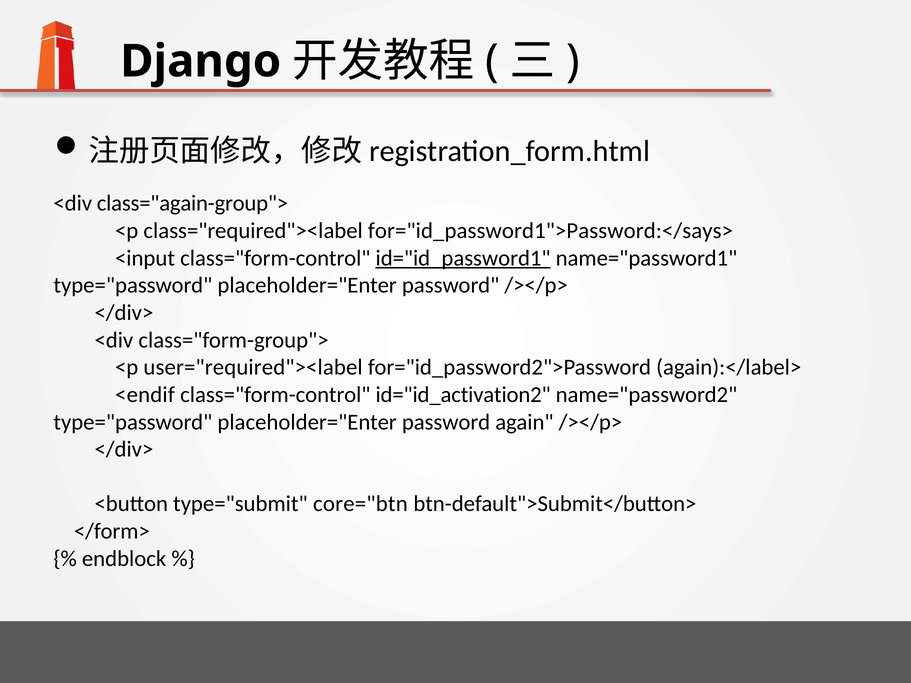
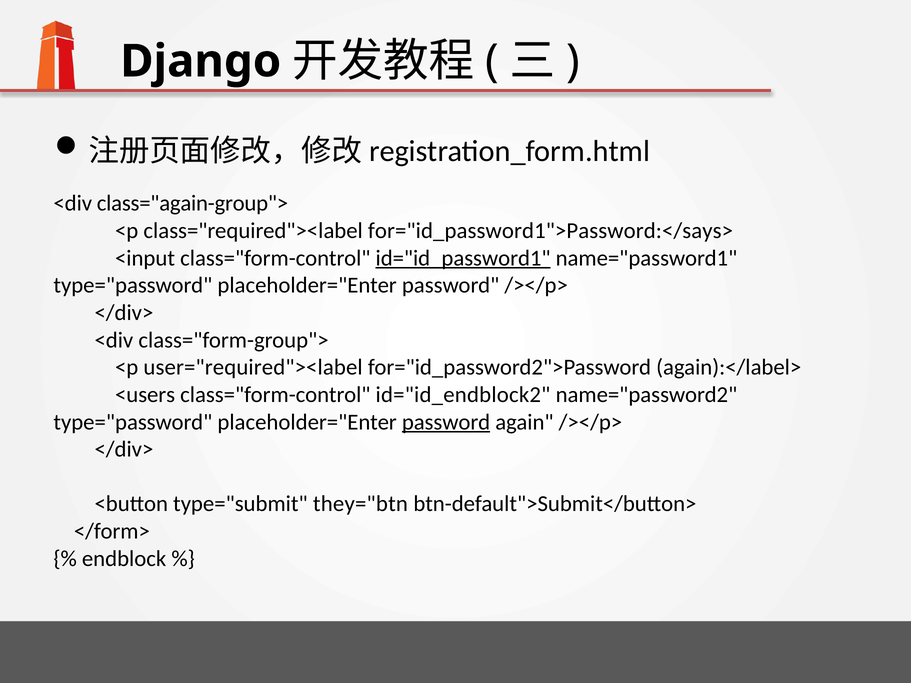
<endif: <endif -> <users (145, 395)
id="id_activation2: id="id_activation2 -> id="id_endblock2 (463, 395)
password underline: none -> present (446, 422)
core="btn: core="btn -> they="btn (360, 504)
